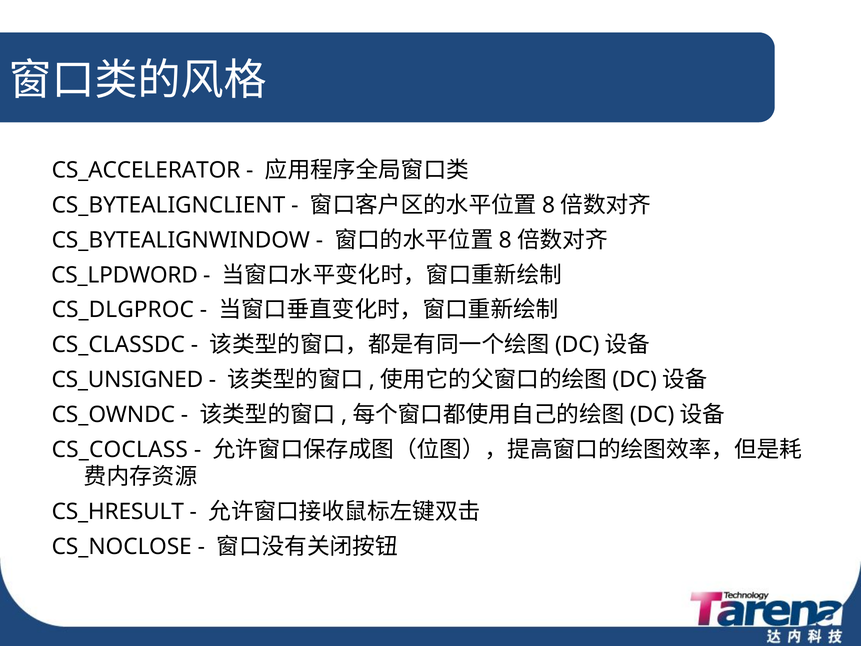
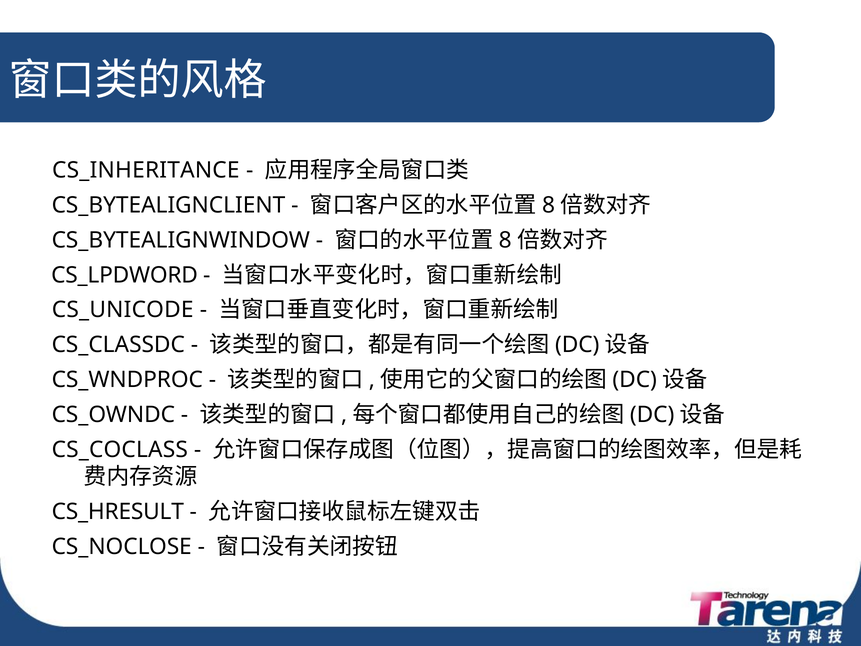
CS_ACCELERATOR: CS_ACCELERATOR -> CS_INHERITANCE (146, 170)
CS_DLGPROC: CS_DLGPROC -> CS_UNICODE (123, 310)
CS_UNSIGNED: CS_UNSIGNED -> CS_WNDPROC (127, 380)
